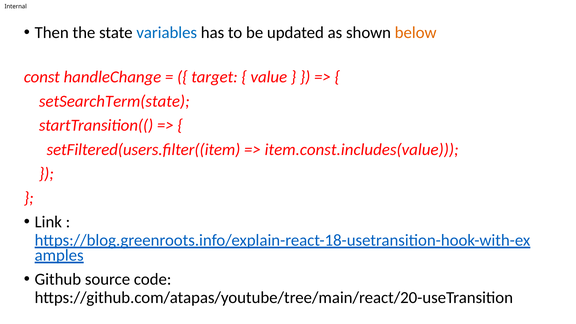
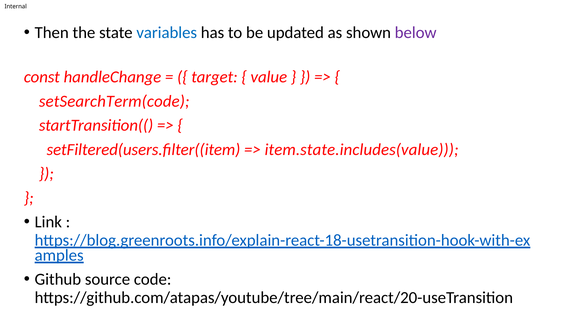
below colour: orange -> purple (416, 33)
setSearchTerm(state: setSearchTerm(state -> setSearchTerm(code (114, 101)
item.const.includes(value: item.const.includes(value -> item.state.includes(value (362, 150)
